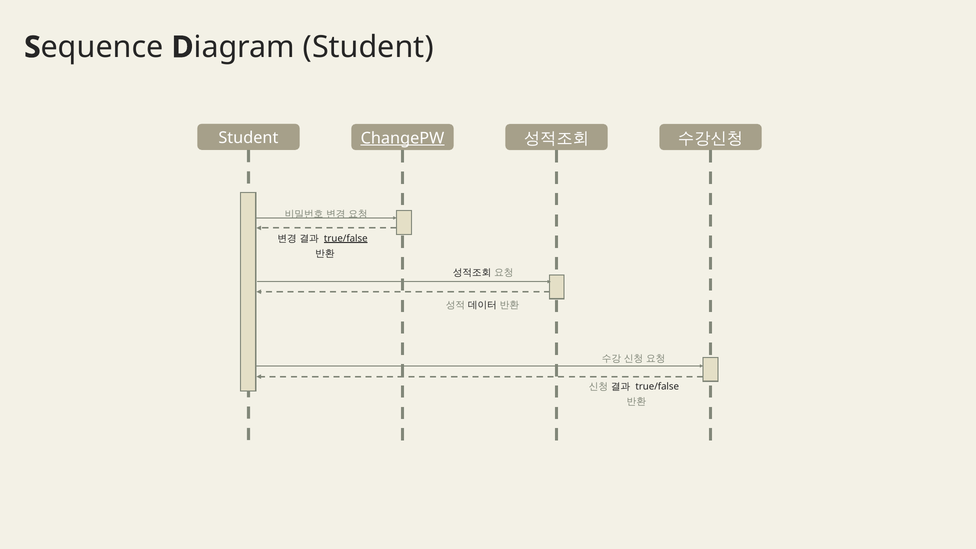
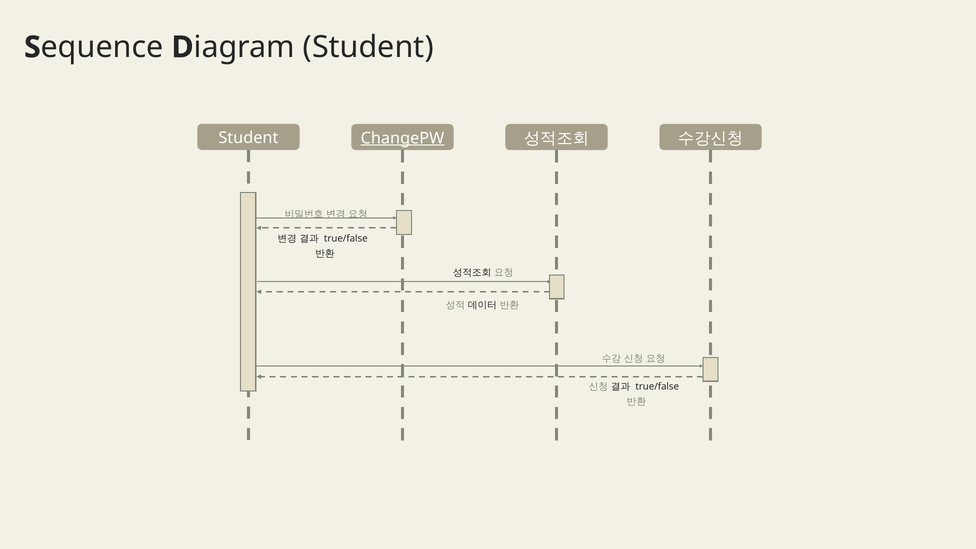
true/false underline: present -> none (346, 238)
